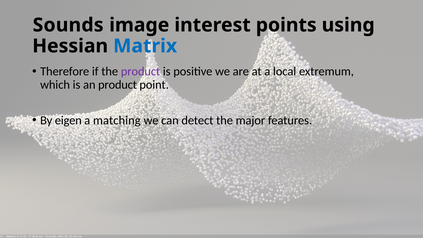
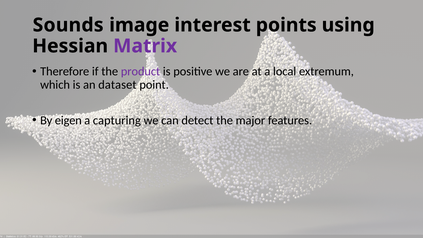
Matrix colour: blue -> purple (145, 46)
an product: product -> dataset (117, 85)
matching: matching -> capturing (117, 120)
